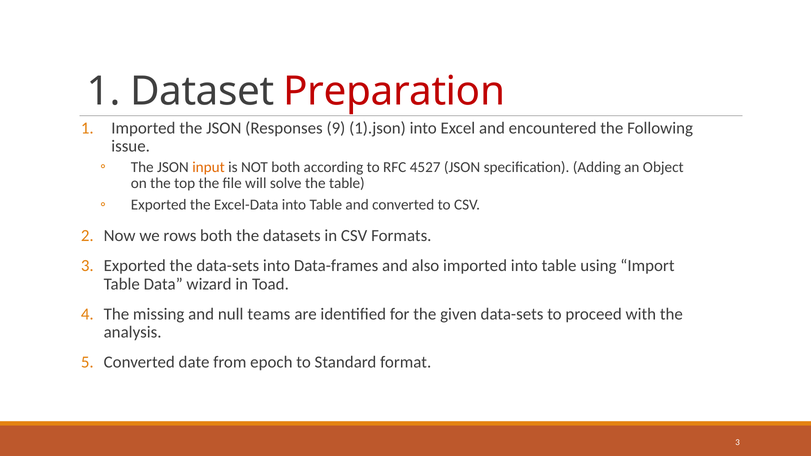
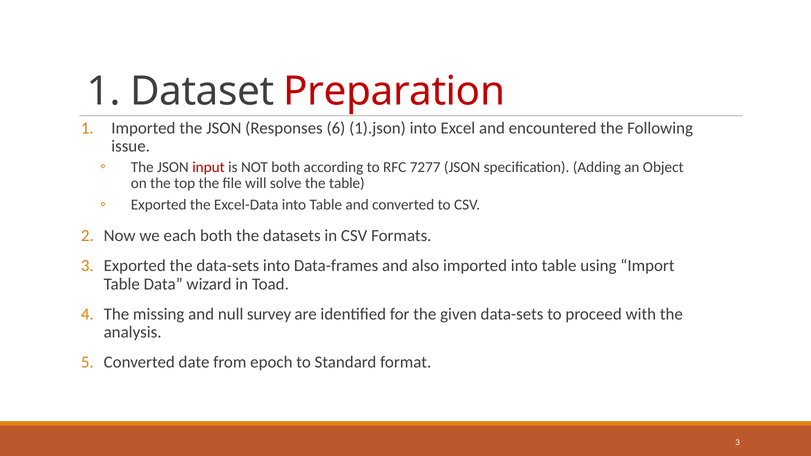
9: 9 -> 6 (336, 128)
input colour: orange -> red (209, 167)
4527: 4527 -> 7277 (425, 167)
rows: rows -> each (180, 236)
teams: teams -> survey (269, 314)
